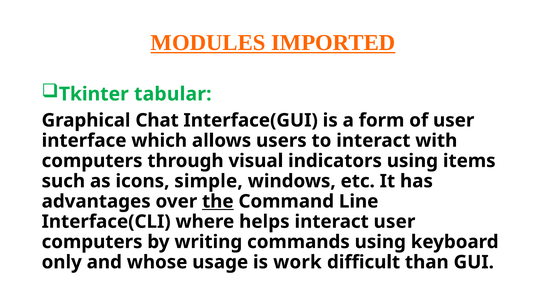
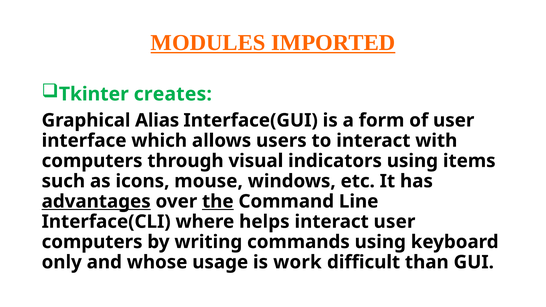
tabular: tabular -> creates (173, 94)
Chat: Chat -> Alias (157, 120)
simple: simple -> mouse (209, 181)
advantages underline: none -> present (96, 201)
